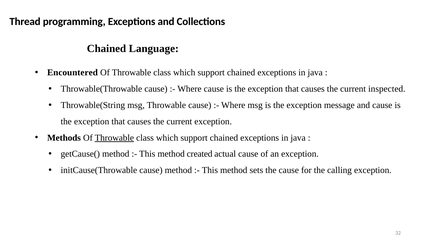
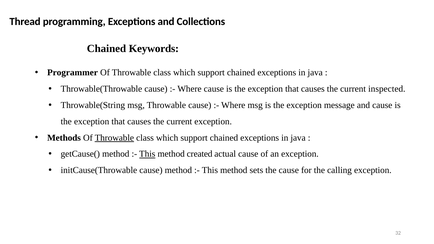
Language: Language -> Keywords (154, 49)
Encountered: Encountered -> Programmer (73, 73)
This underline: none -> present (147, 154)
